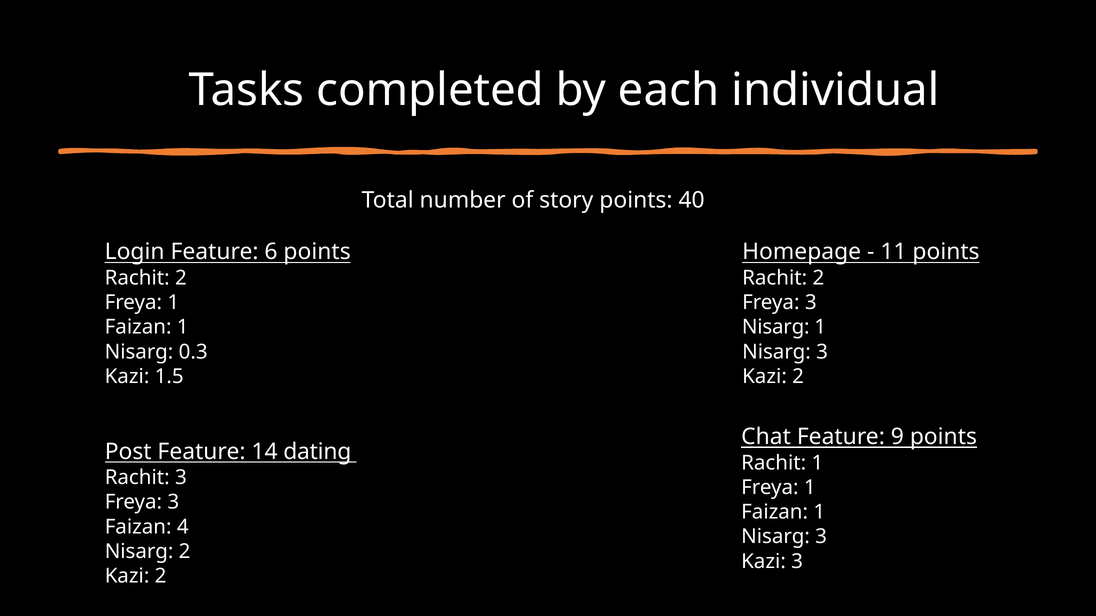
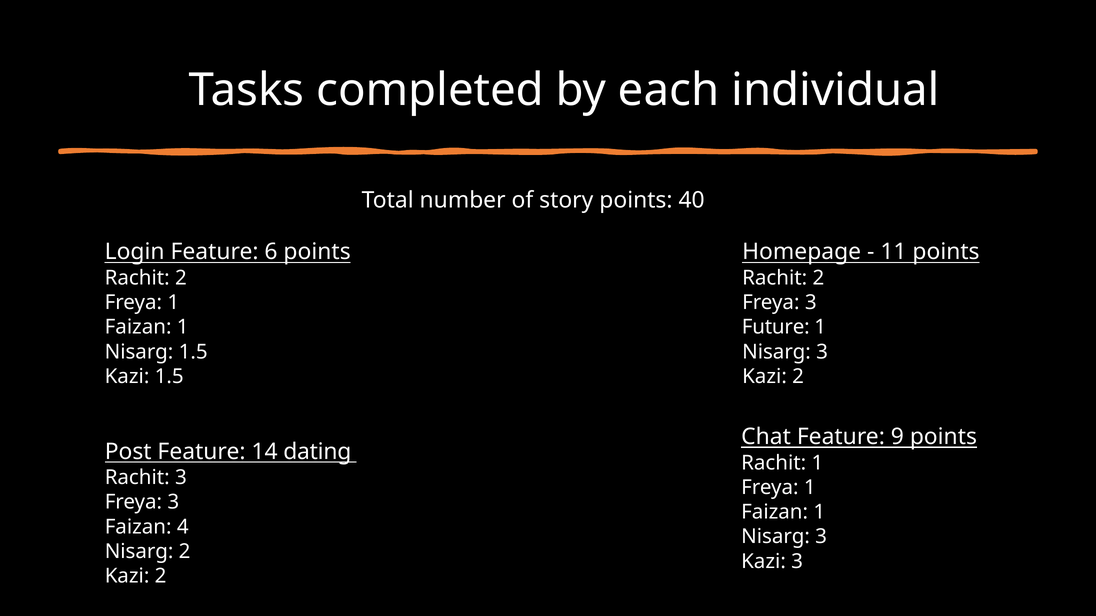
Nisarg: Nisarg -> Future (776, 327)
Nisarg 0.3: 0.3 -> 1.5 (193, 352)
